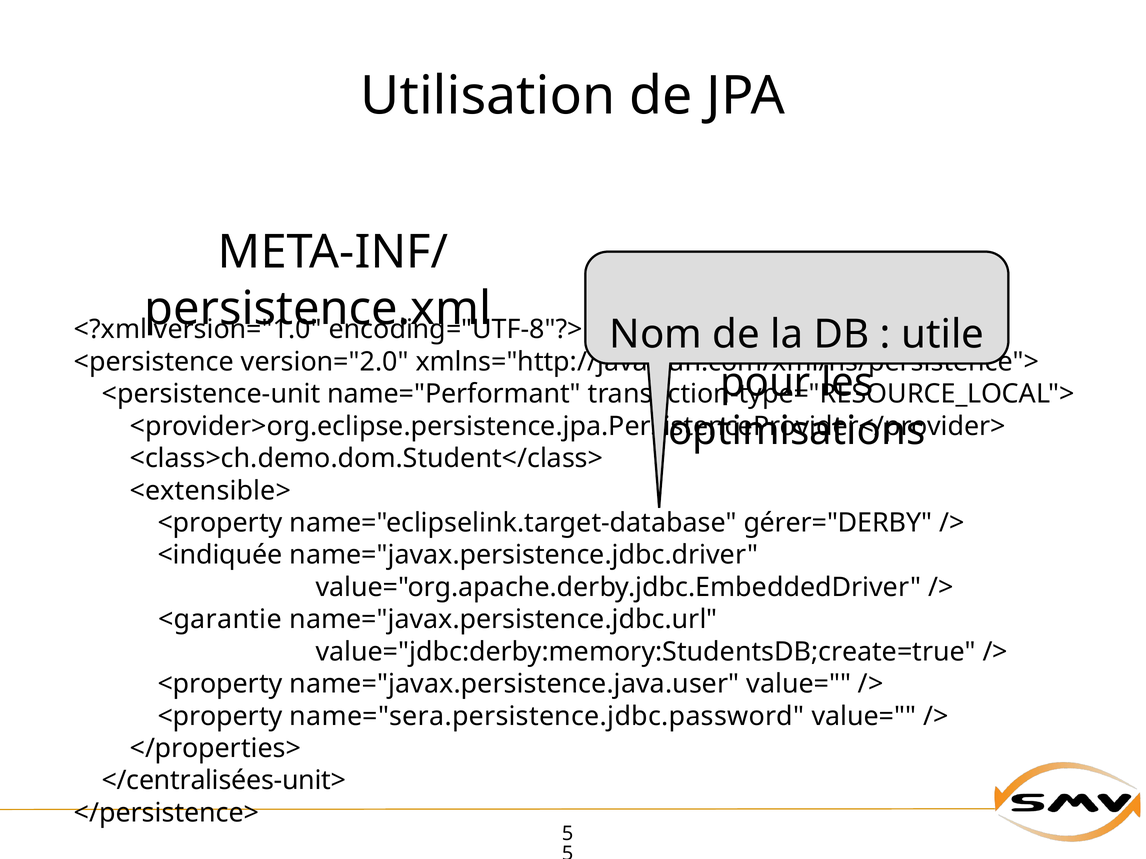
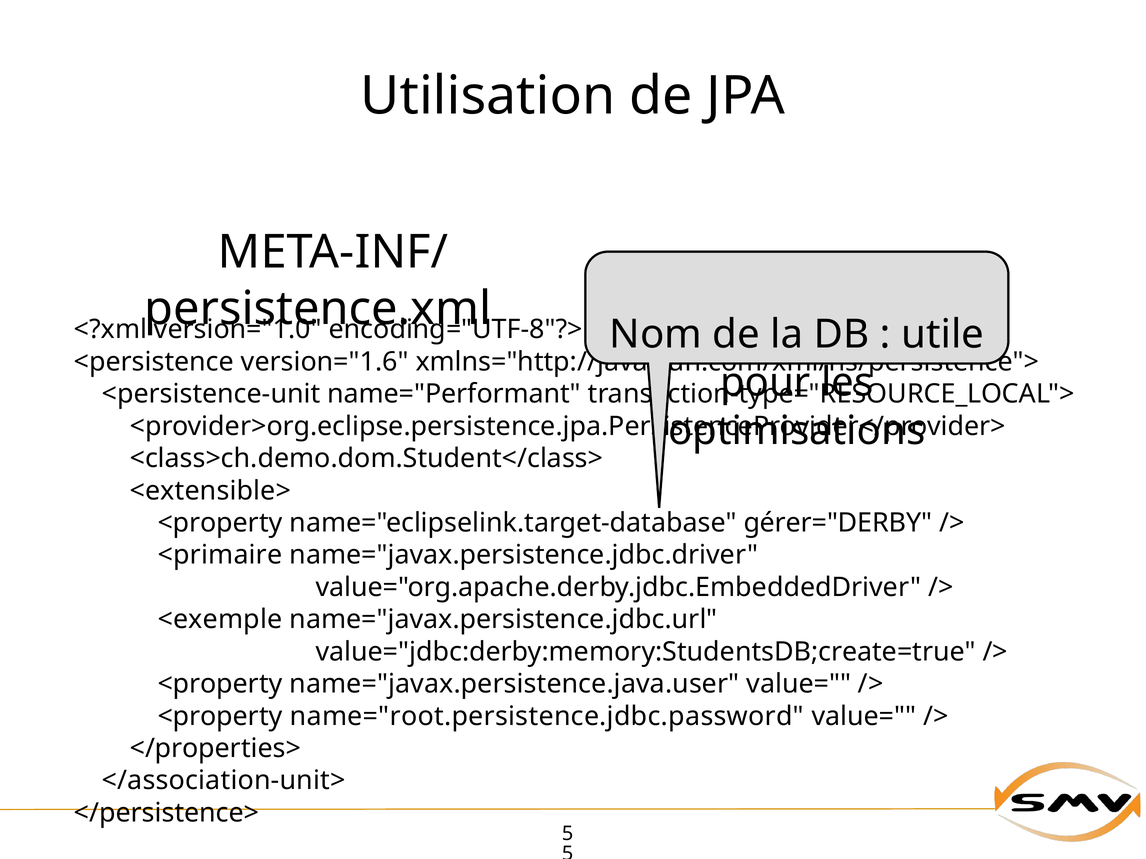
version="2.0: version="2.0 -> version="1.6 (325, 362)
<indiquée: <indiquée -> <primaire (220, 555)
<garantie: <garantie -> <exemple (220, 620)
name="sera.persistence.jdbc.password: name="sera.persistence.jdbc.password -> name="root.persistence.jdbc.password (547, 717)
</centralisées-unit>: </centralisées-unit> -> </association-unit> (224, 781)
